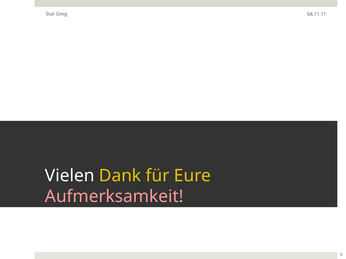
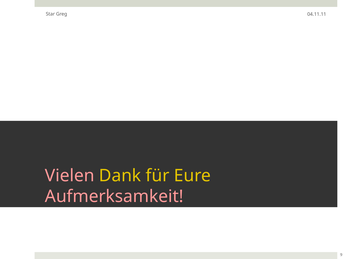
Vielen colour: white -> pink (70, 176)
